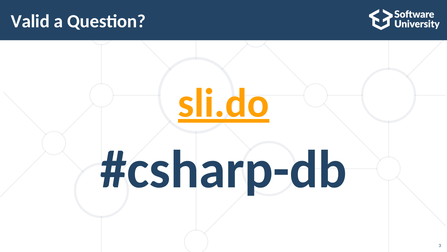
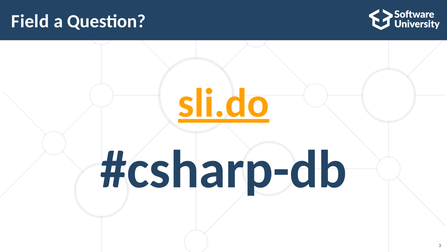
Valid: Valid -> Field (30, 21)
